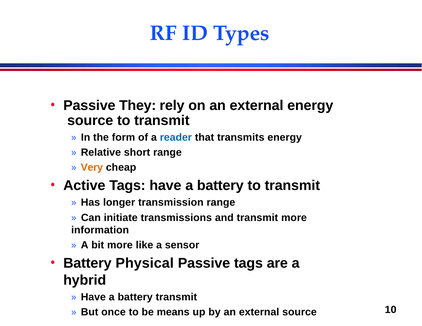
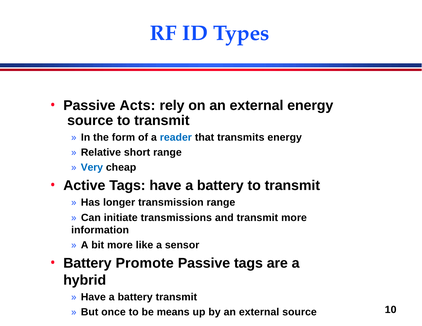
They: They -> Acts (137, 106)
Very colour: orange -> blue (92, 167)
Physical: Physical -> Promote (145, 263)
